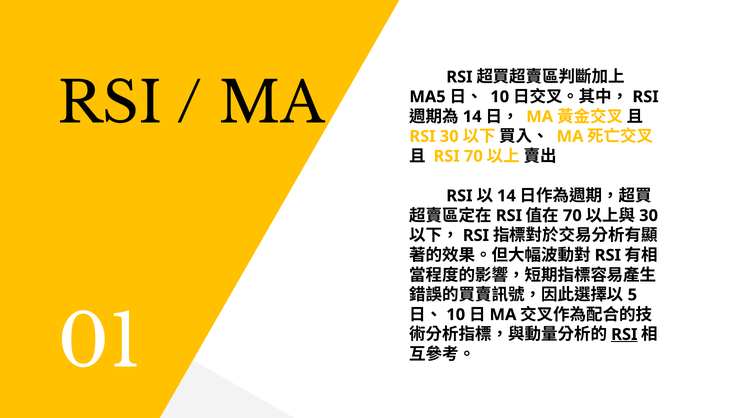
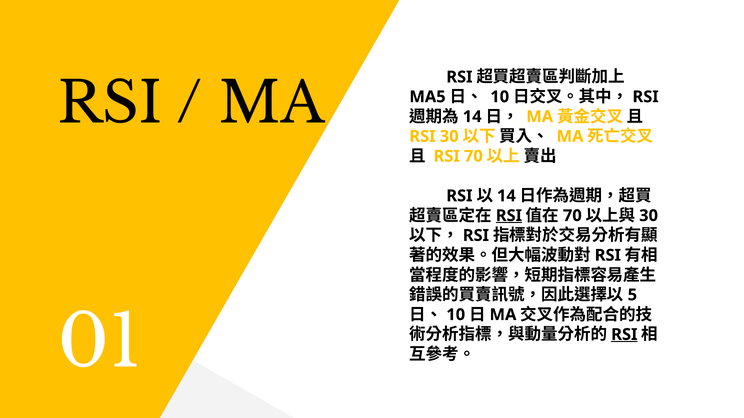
RSI underline: none -> present (509, 216)
